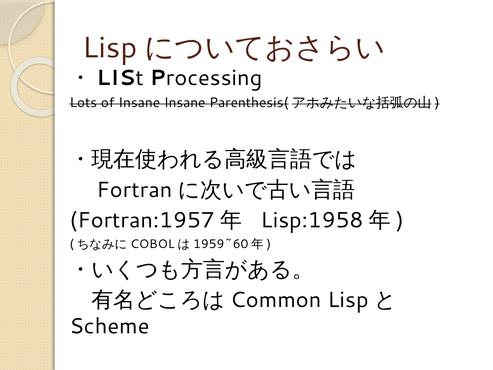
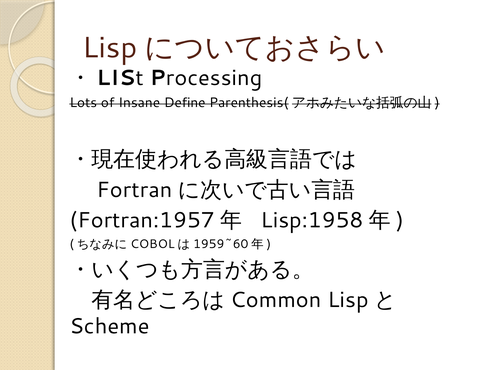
Insane Insane: Insane -> Define (185, 103)
